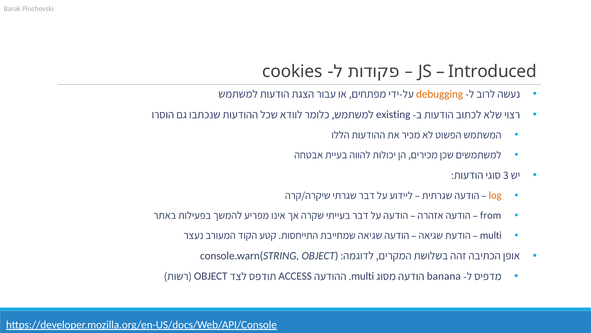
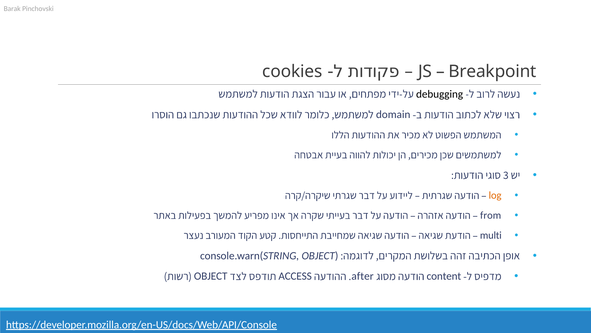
Introduced: Introduced -> Breakpoint (492, 71)
debugging colour: orange -> black (440, 94)
existing: existing -> domain (393, 114)
multi: multi -> after (363, 276)
banana: banana -> content (444, 276)
